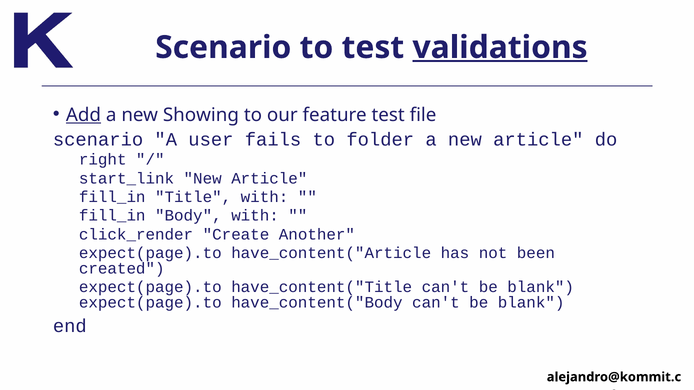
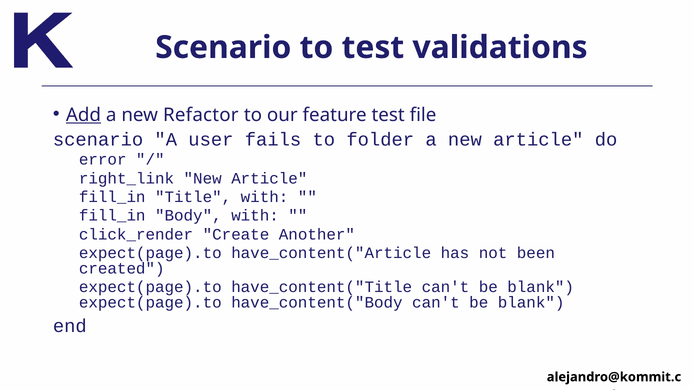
validations underline: present -> none (500, 48)
Showing: Showing -> Refactor (201, 115)
right: right -> error (103, 160)
start_link: start_link -> right_link (127, 179)
